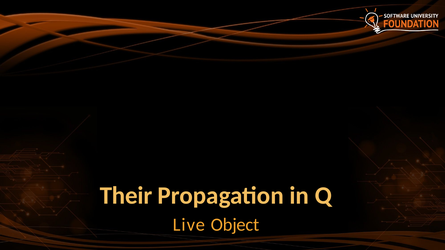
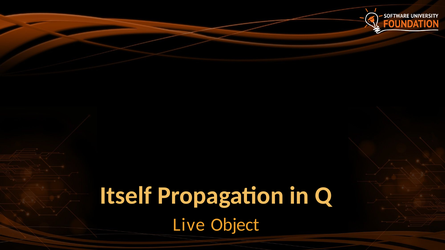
Their: Their -> Itself (126, 196)
